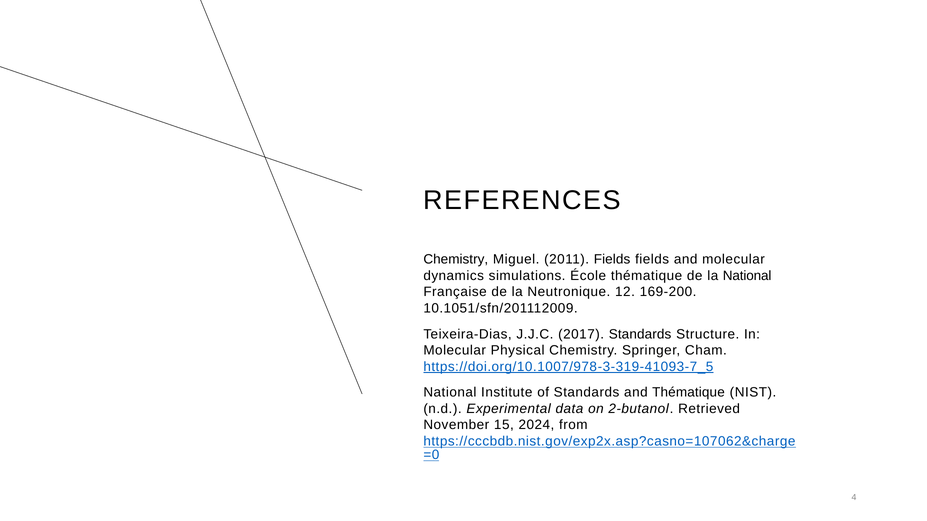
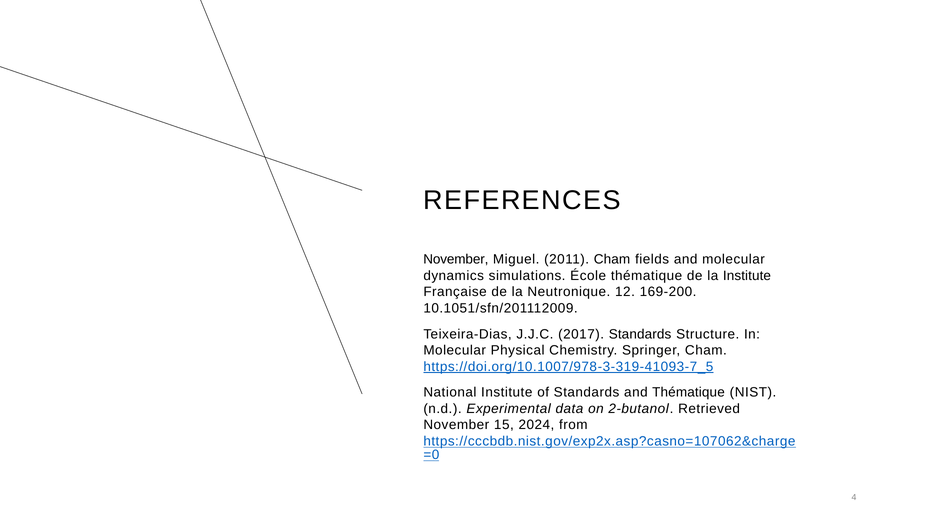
Chemistry: Chemistry -> November (456, 260)
2011 Fields: Fields -> Cham (612, 260)
la National: National -> Institute (747, 276)
